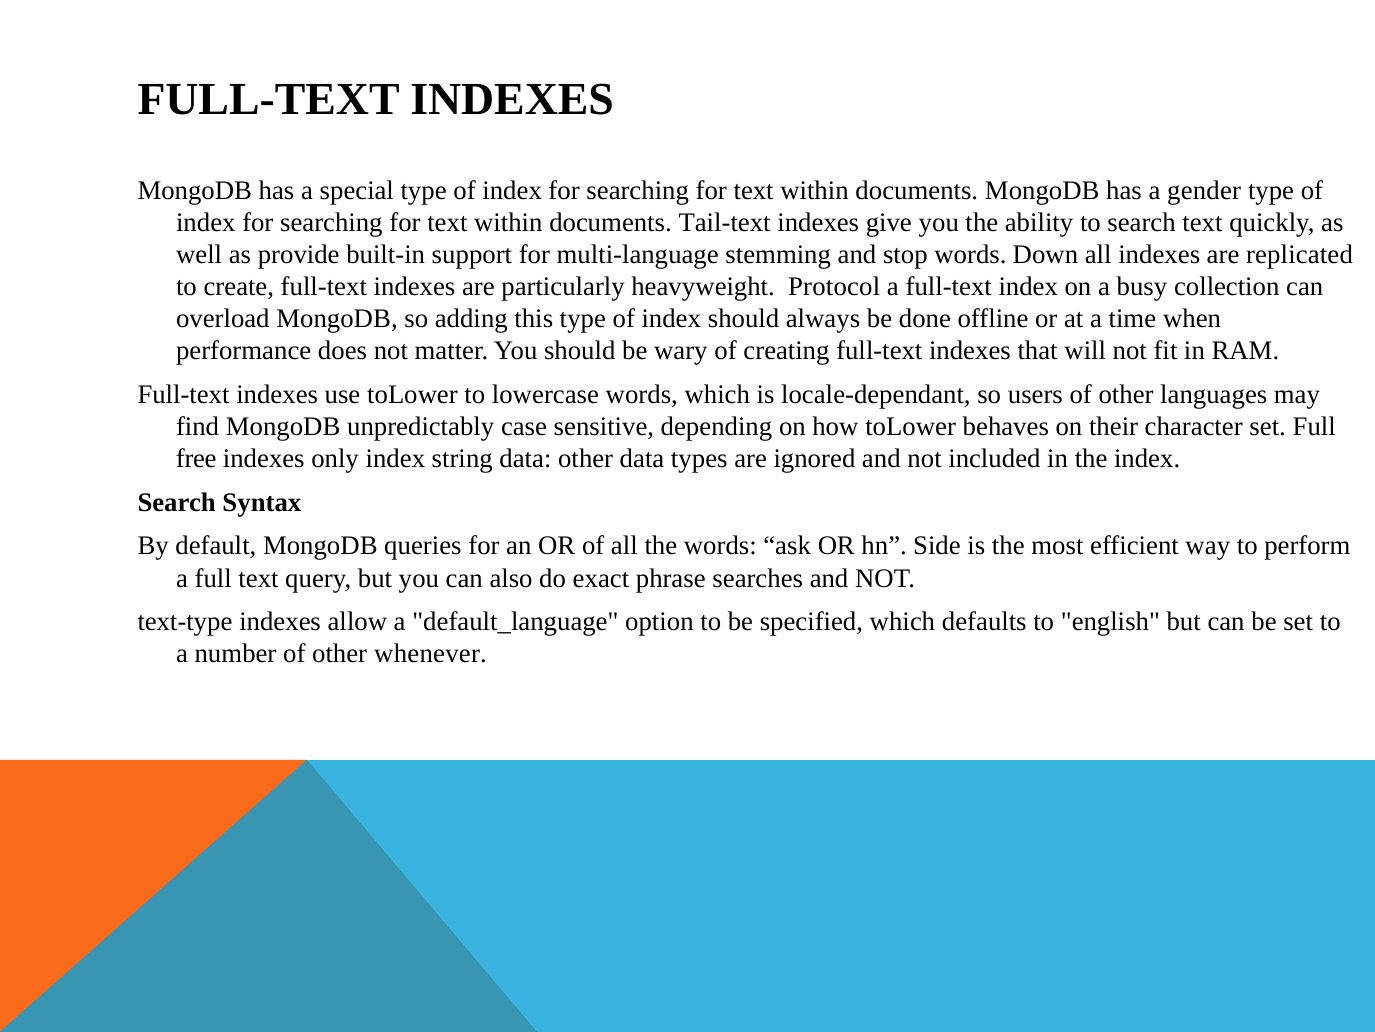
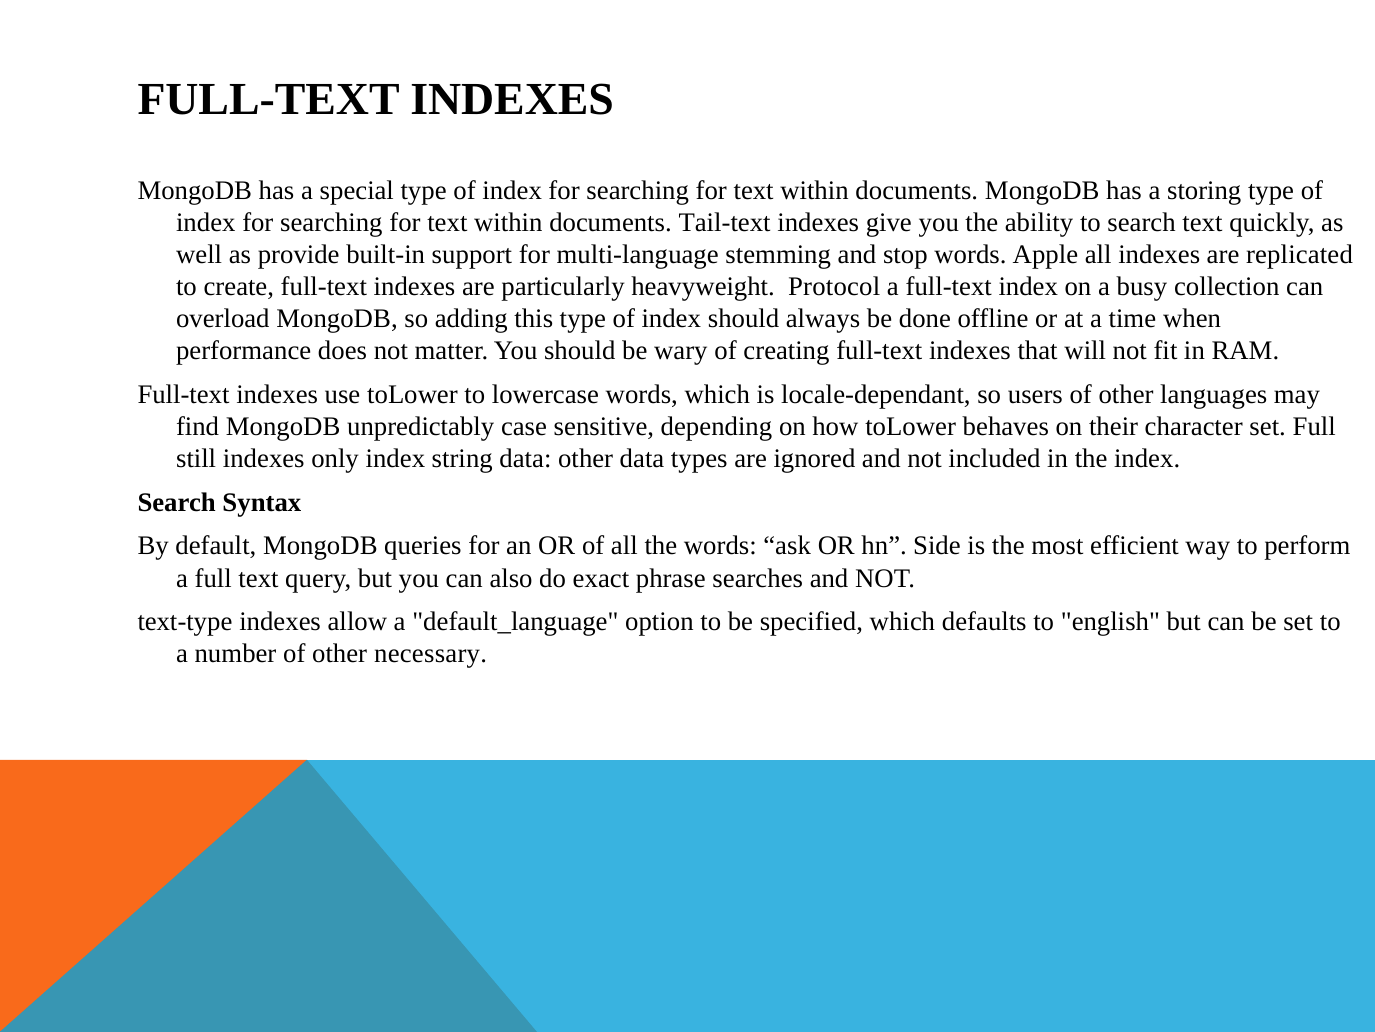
gender: gender -> storing (1204, 190)
Down: Down -> Apple (1045, 254)
free: free -> still (196, 459)
whenever: whenever -> necessary (431, 654)
